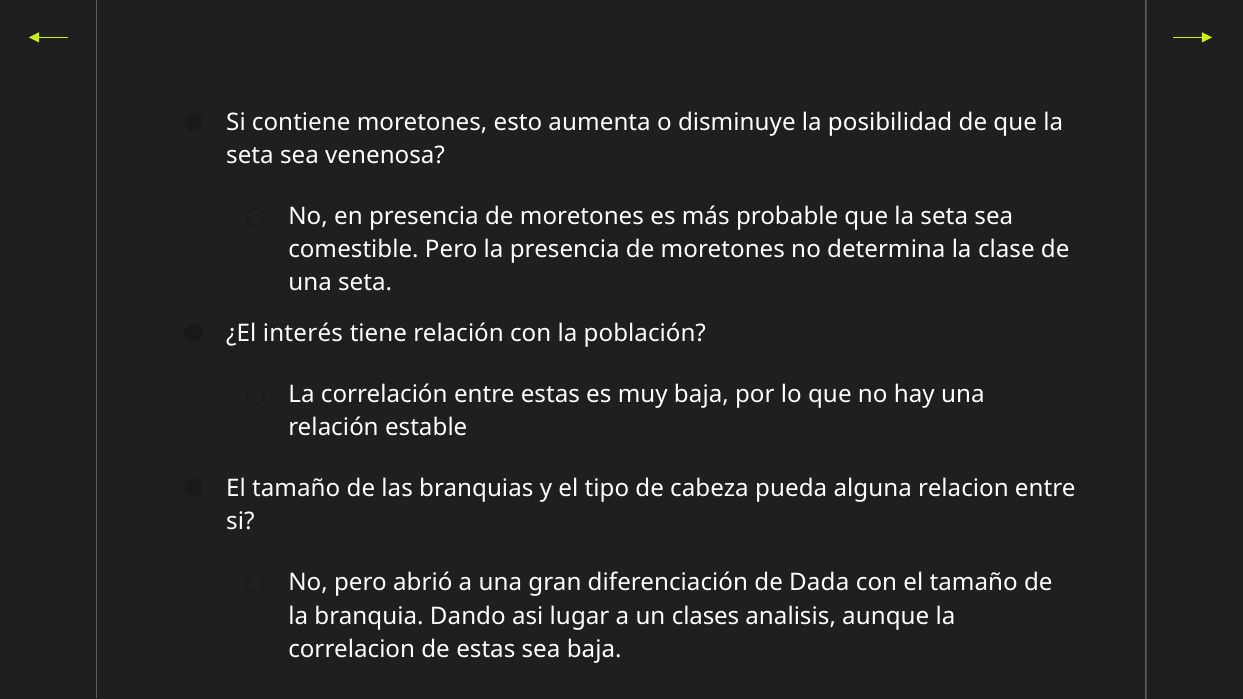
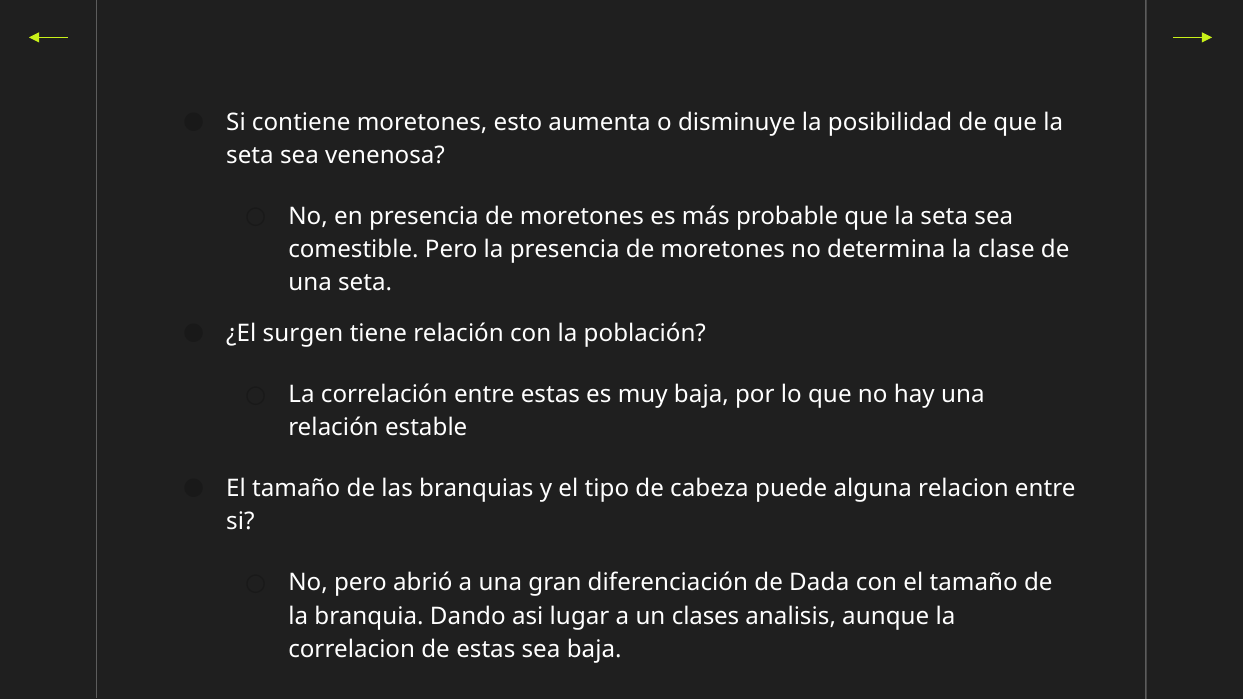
interés: interés -> surgen (303, 334)
pueda: pueda -> puede (791, 489)
